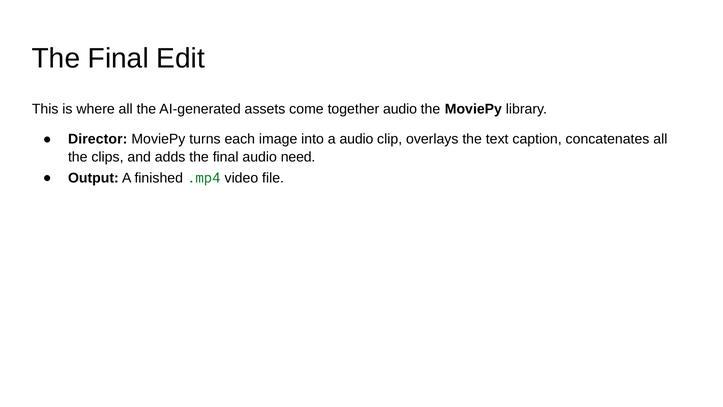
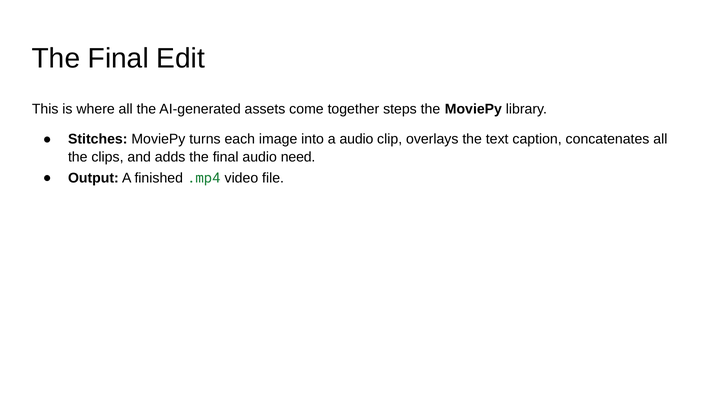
together audio: audio -> steps (400, 109)
Director: Director -> Stitches (98, 139)
